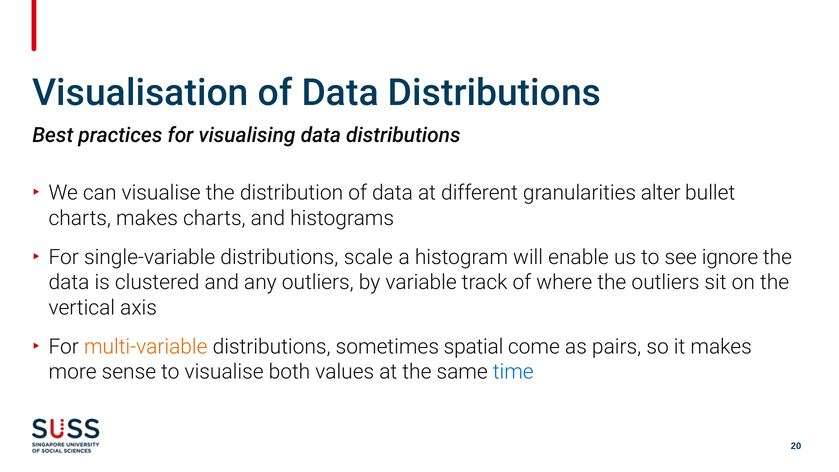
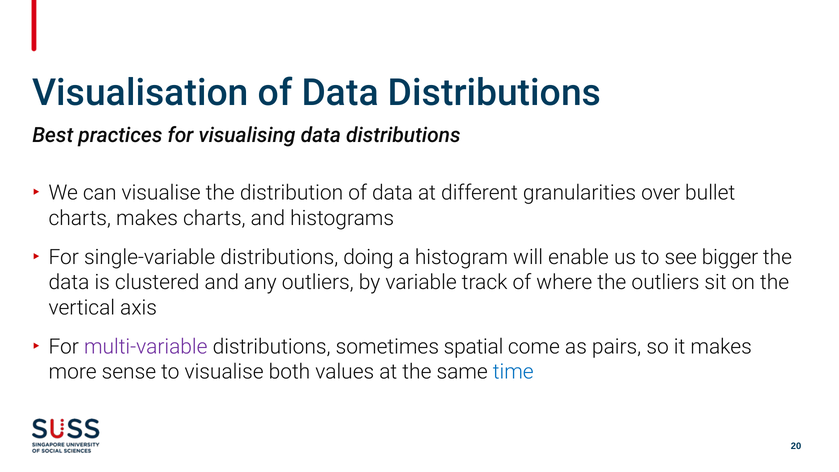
alter: alter -> over (661, 193)
scale: scale -> doing (369, 257)
ignore: ignore -> bigger (730, 257)
multi-variable colour: orange -> purple (146, 347)
